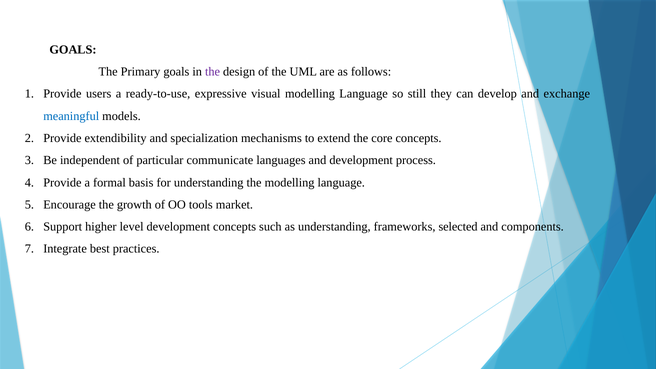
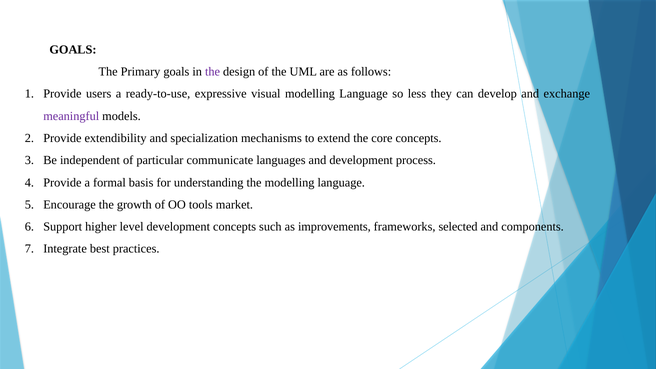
still: still -> less (417, 94)
meaningful colour: blue -> purple (71, 116)
as understanding: understanding -> improvements (334, 227)
